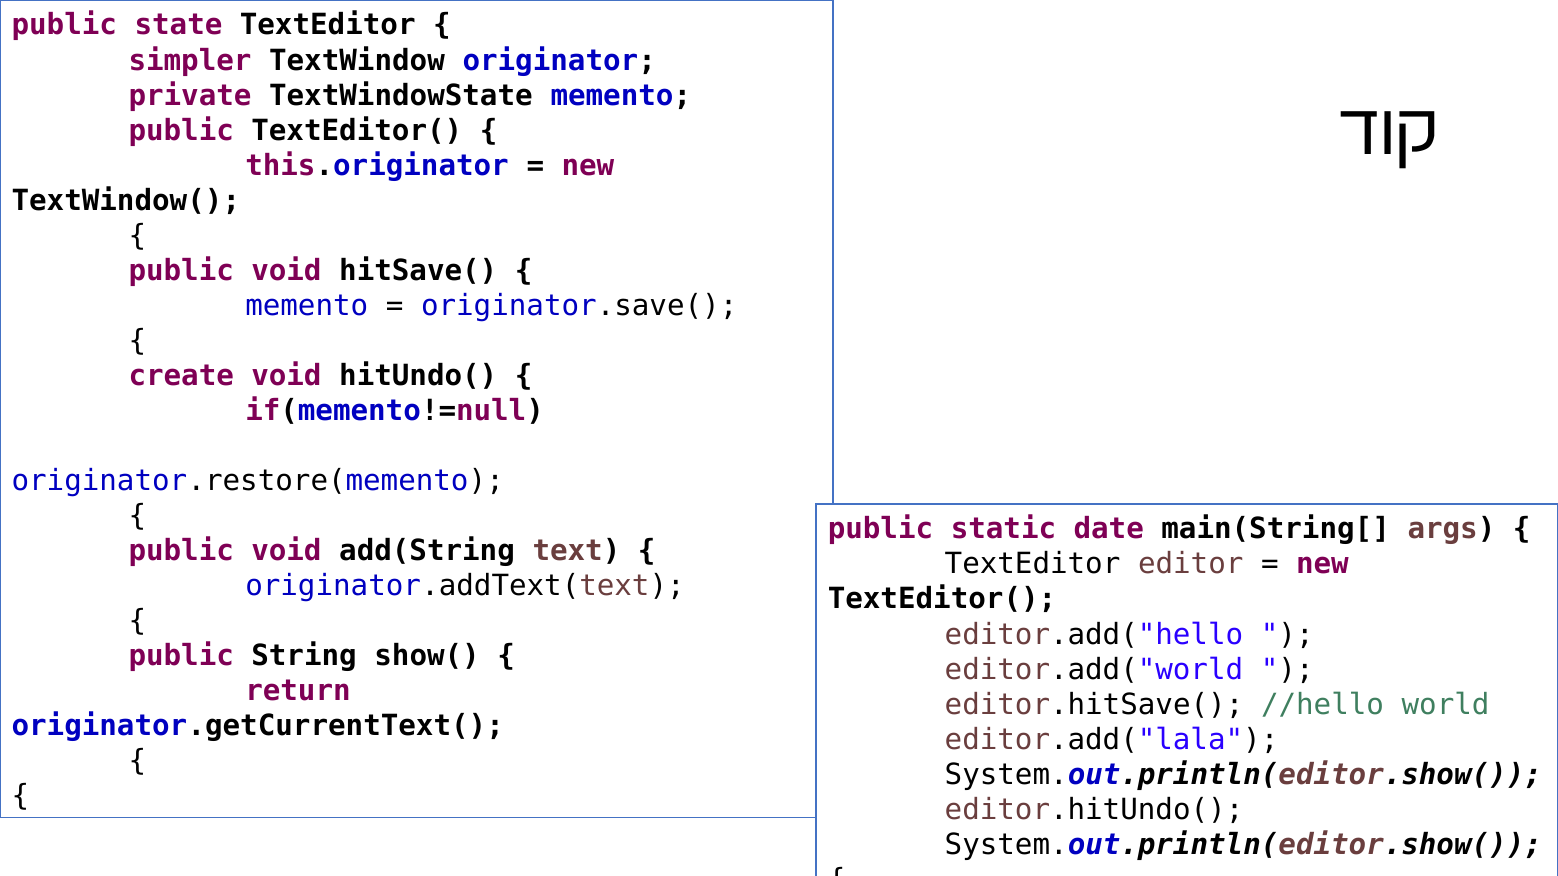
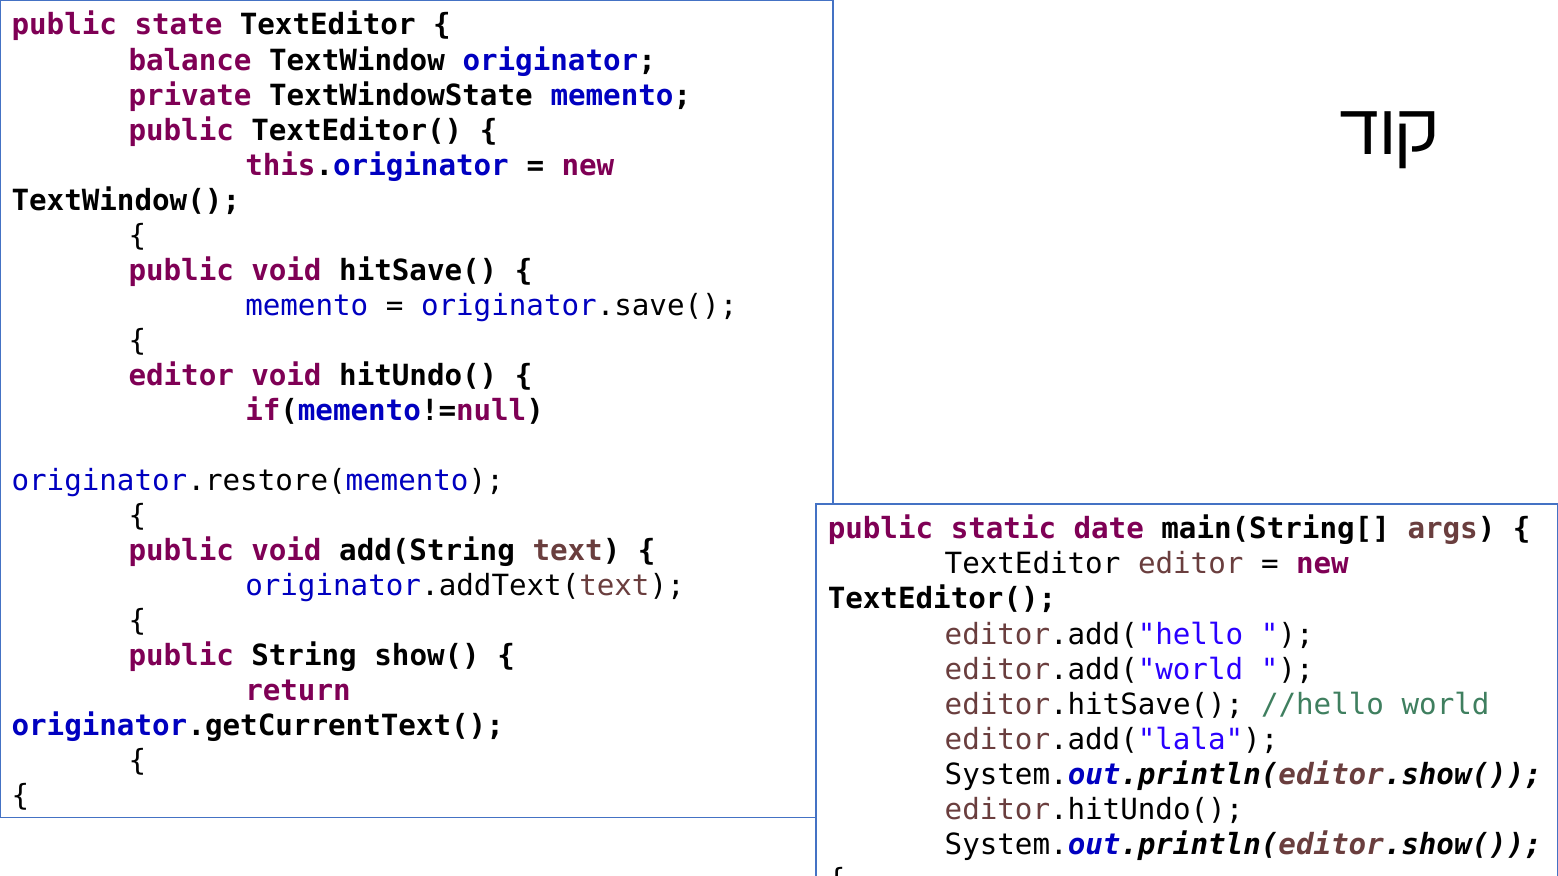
simpler: simpler -> balance (190, 60)
create: create -> editor (181, 376)
